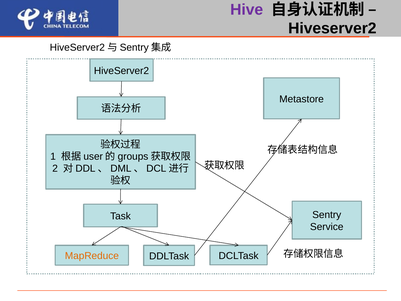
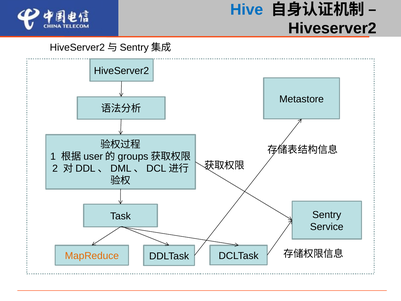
Hive colour: purple -> blue (247, 10)
